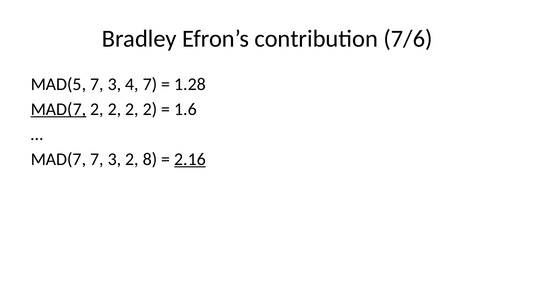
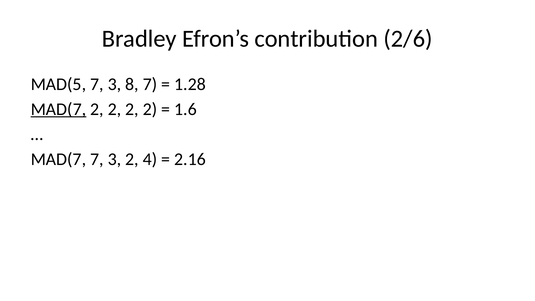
7/6: 7/6 -> 2/6 (408, 39)
4: 4 -> 8 (132, 84)
8: 8 -> 4 (150, 159)
2.16 underline: present -> none (190, 159)
